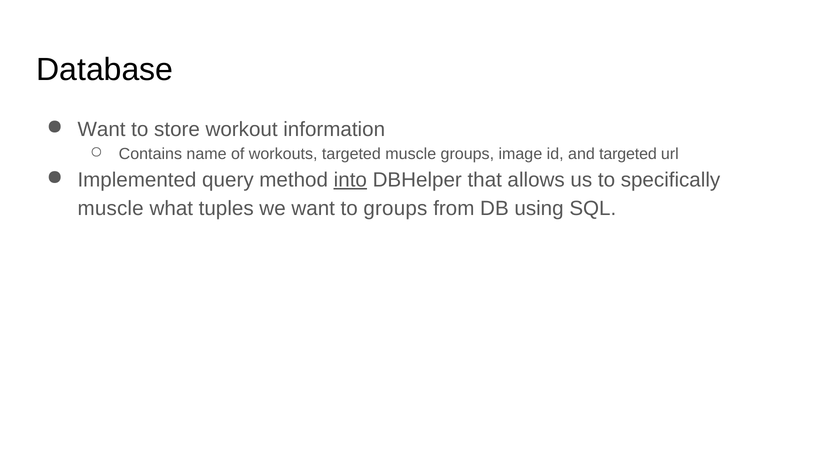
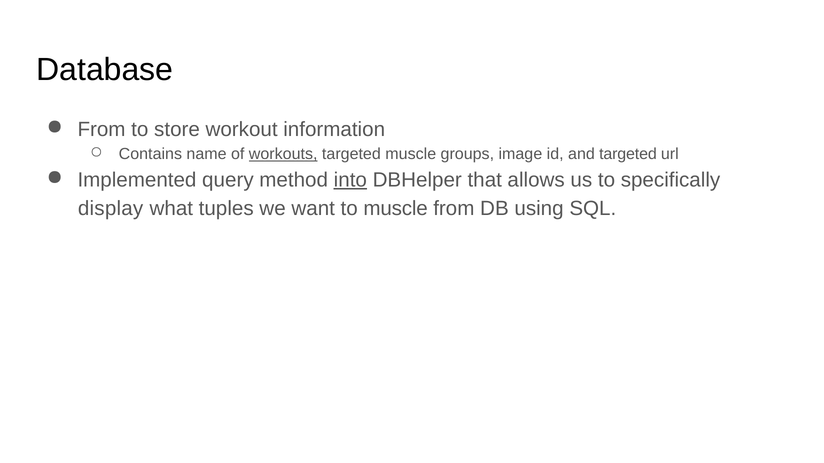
Want: Want -> From (102, 130)
workouts underline: none -> present (283, 154)
muscle: muscle -> display (111, 209)
to groups: groups -> muscle (396, 209)
